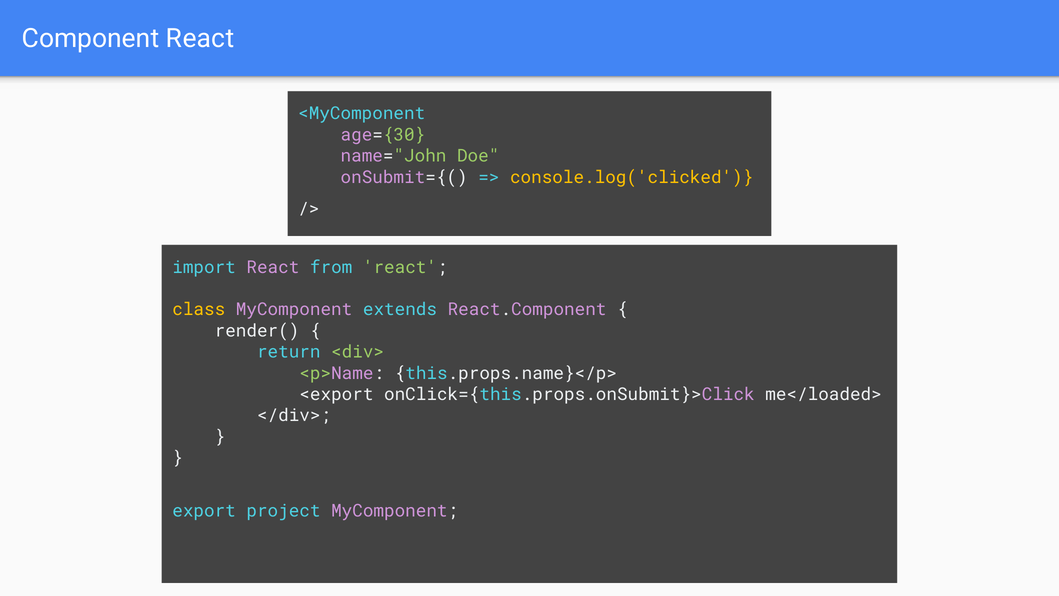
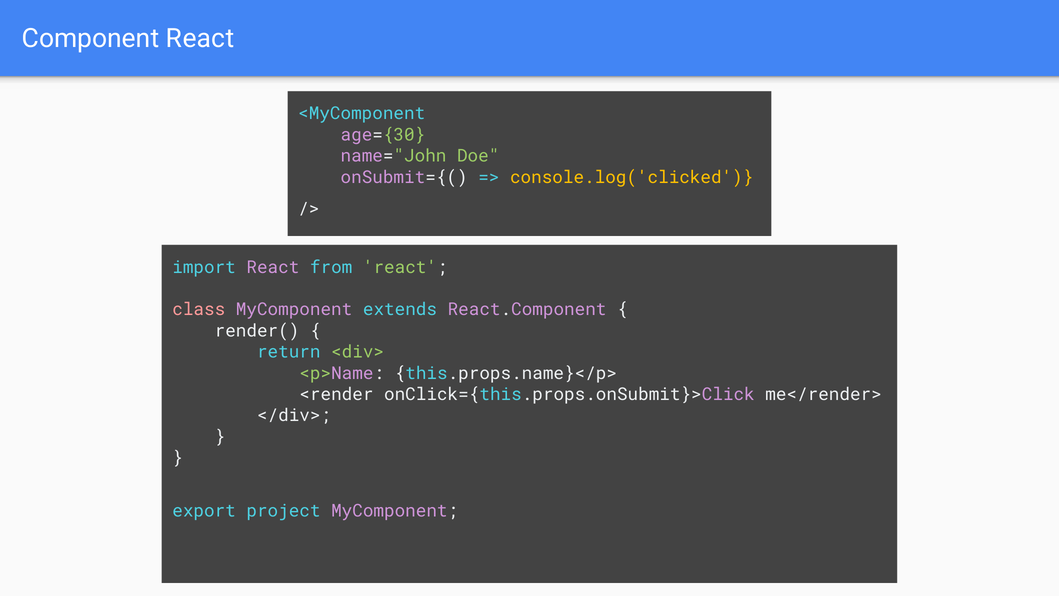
class colour: yellow -> pink (199, 310)
<export: <export -> <render (336, 394)
me</loaded>: me</loaded> -> me</render> (824, 394)
